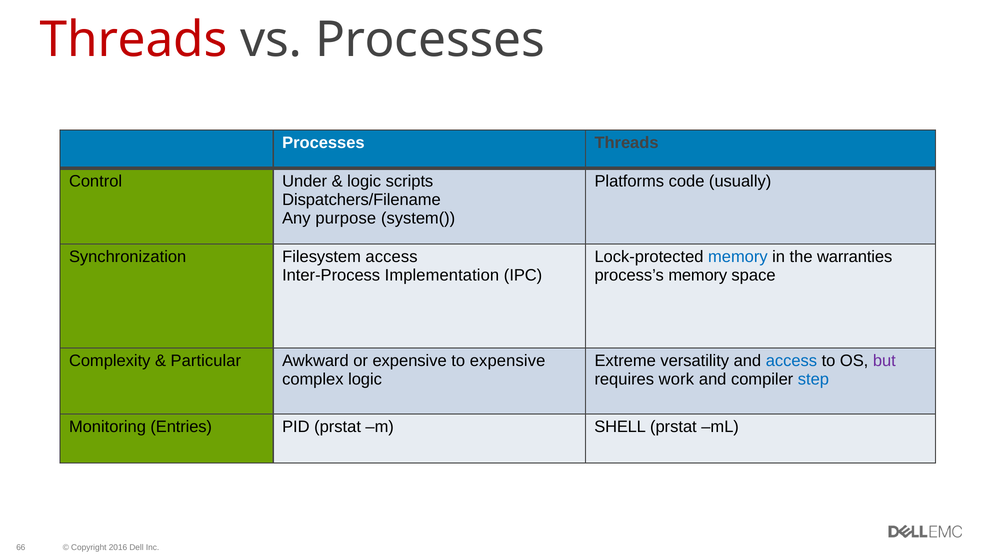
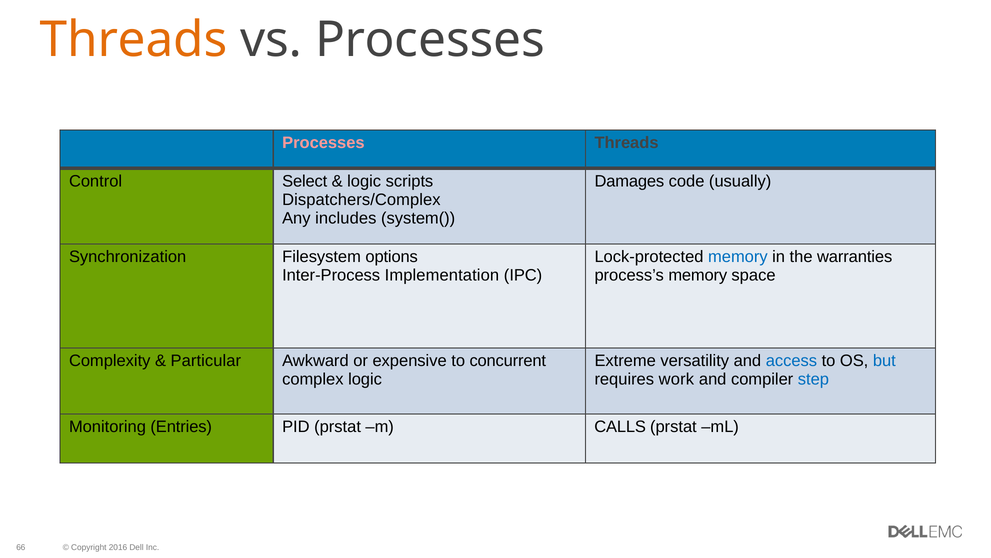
Threads colour: red -> orange (134, 40)
Processes colour: white -> pink (323, 143)
Under: Under -> Select (305, 181)
Platforms: Platforms -> Damages (629, 181)
Dispatchers/Filename: Dispatchers/Filename -> Dispatchers/Complex (361, 199)
purpose: purpose -> includes (346, 218)
Filesystem access: access -> options (392, 257)
to expensive: expensive -> concurrent (508, 360)
but colour: purple -> blue (884, 360)
SHELL: SHELL -> CALLS (620, 426)
